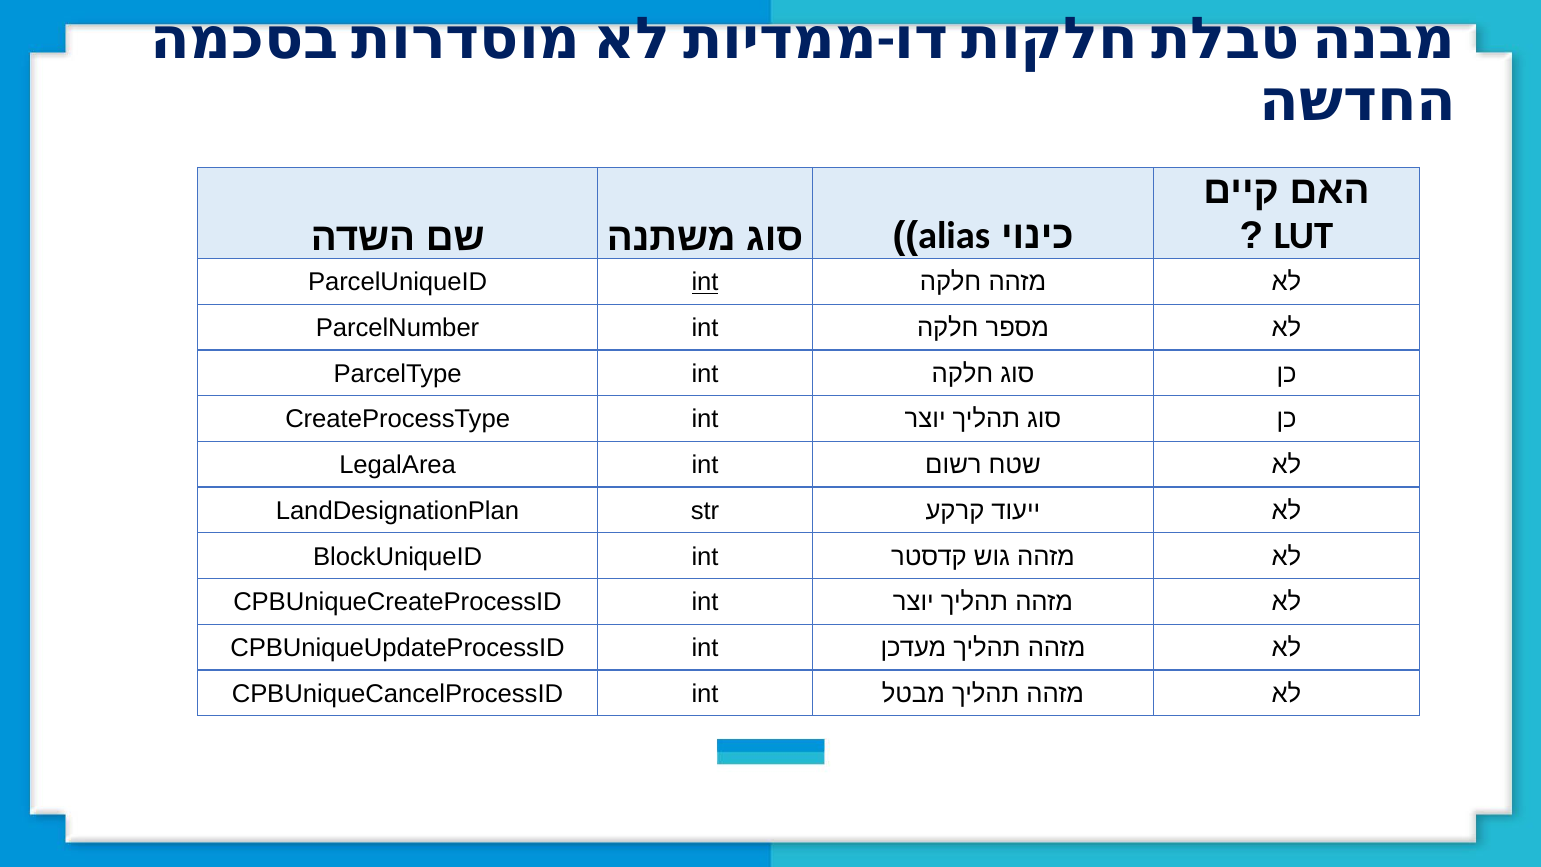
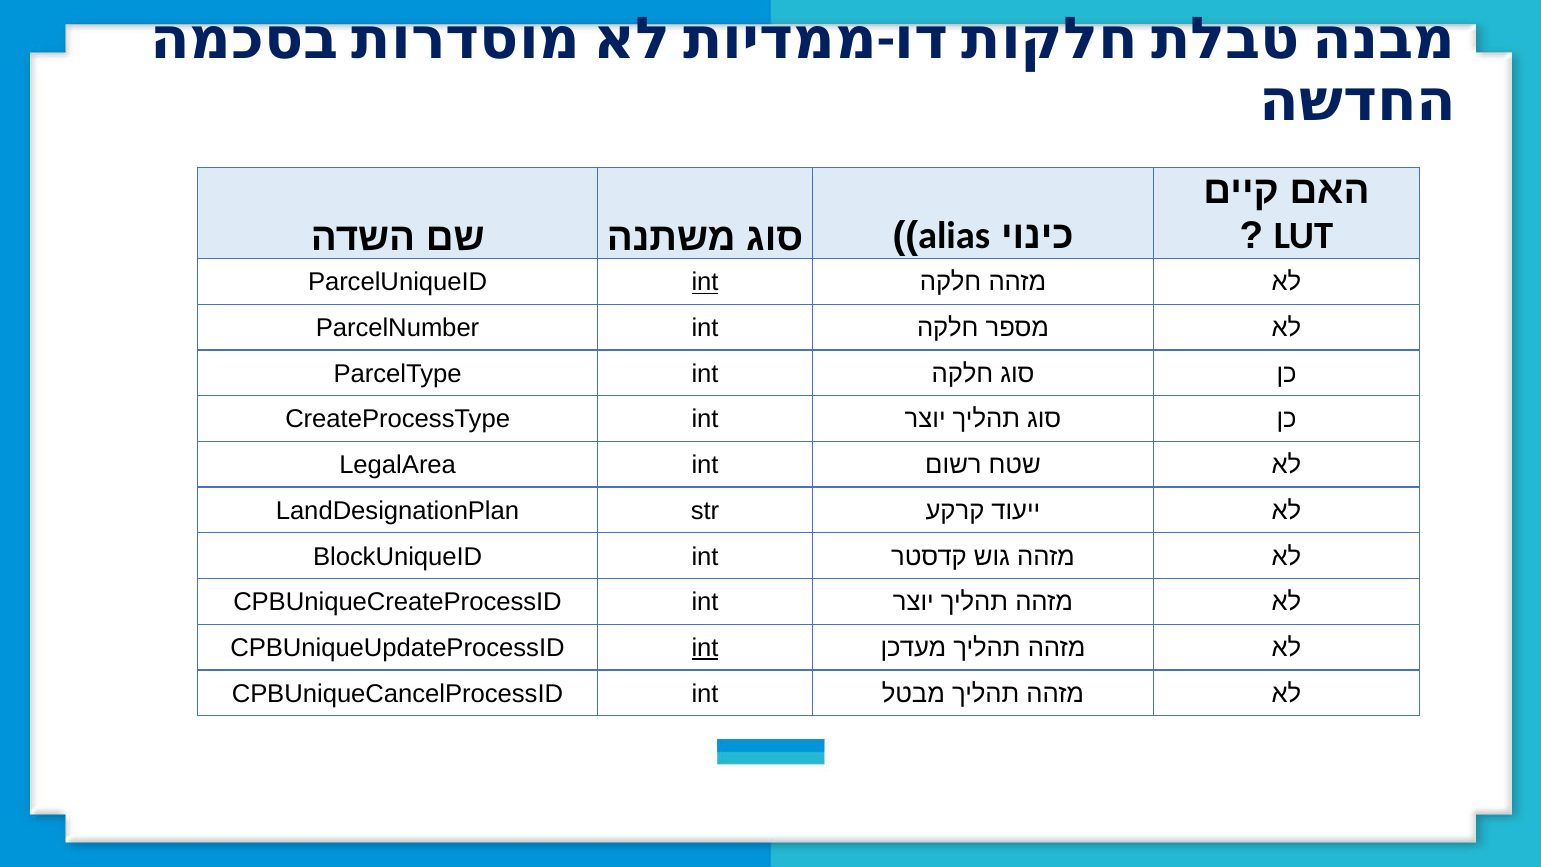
int underline: none -> present (705, 648)
